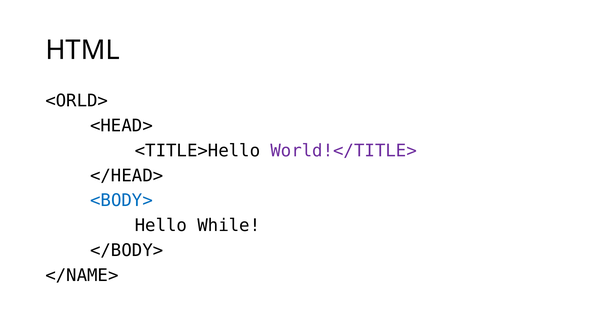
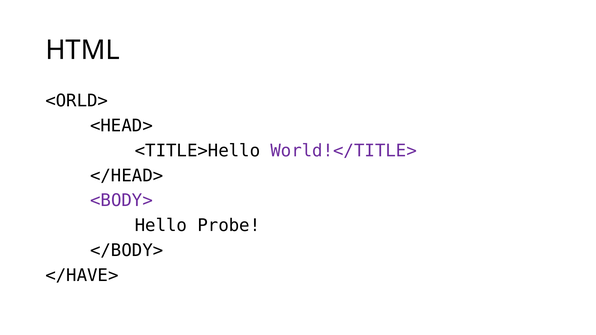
<BODY> colour: blue -> purple (121, 201)
While: While -> Probe (229, 226)
</NAME>: </NAME> -> </HAVE> (82, 276)
